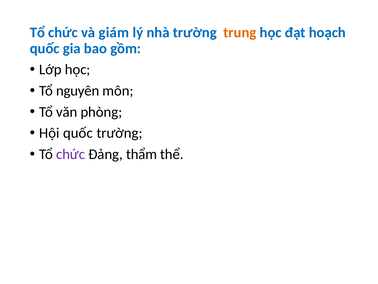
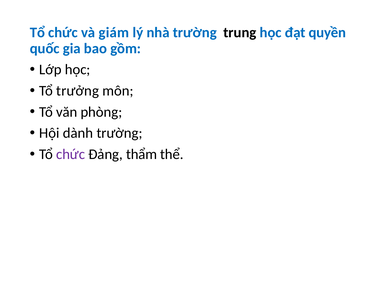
trung colour: orange -> black (240, 32)
hoạch: hoạch -> quyền (327, 32)
nguyên: nguyên -> trưởng (78, 91)
Hội quốc: quốc -> dành (78, 133)
